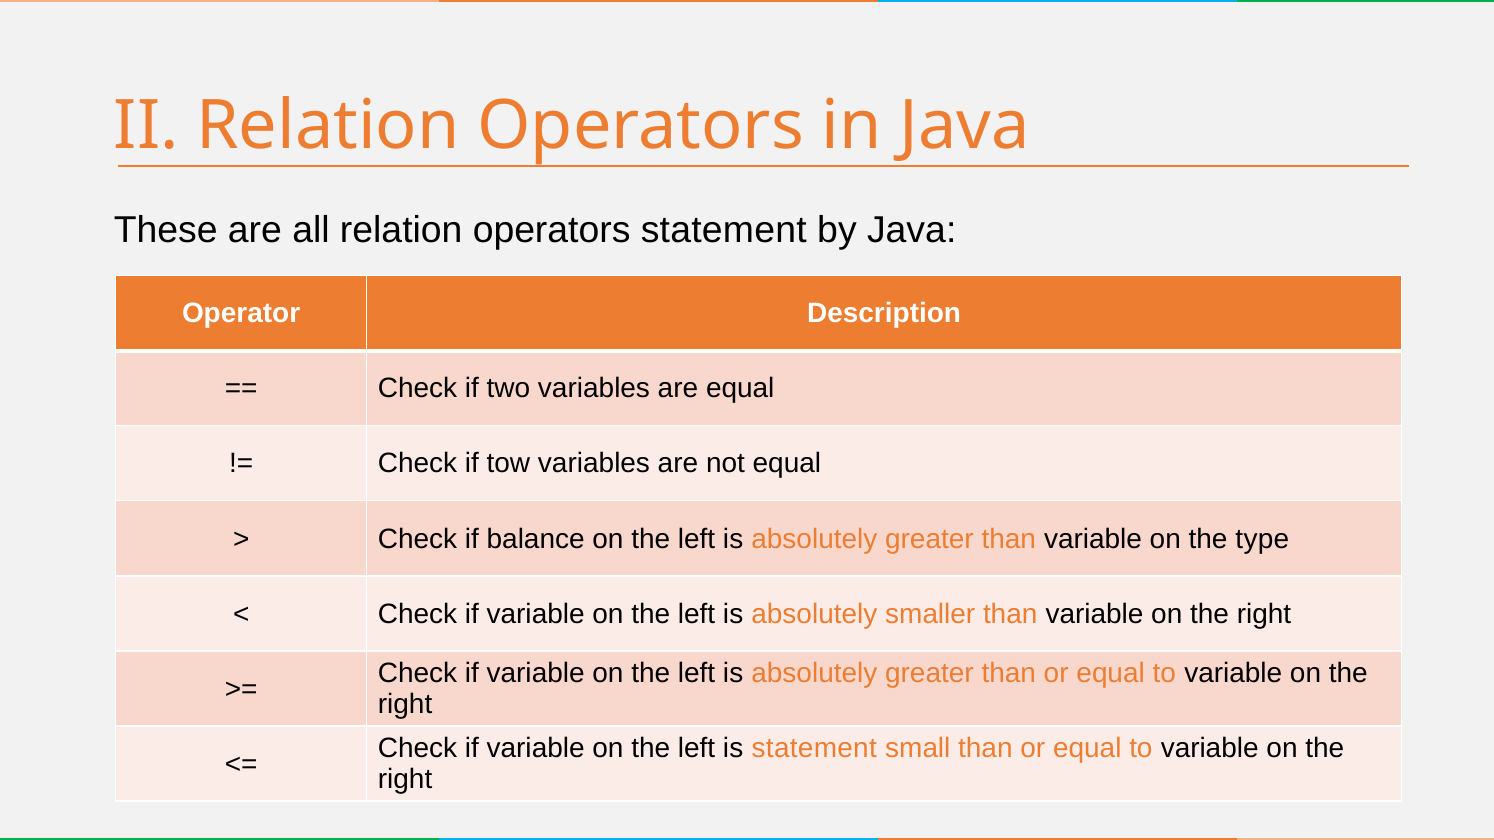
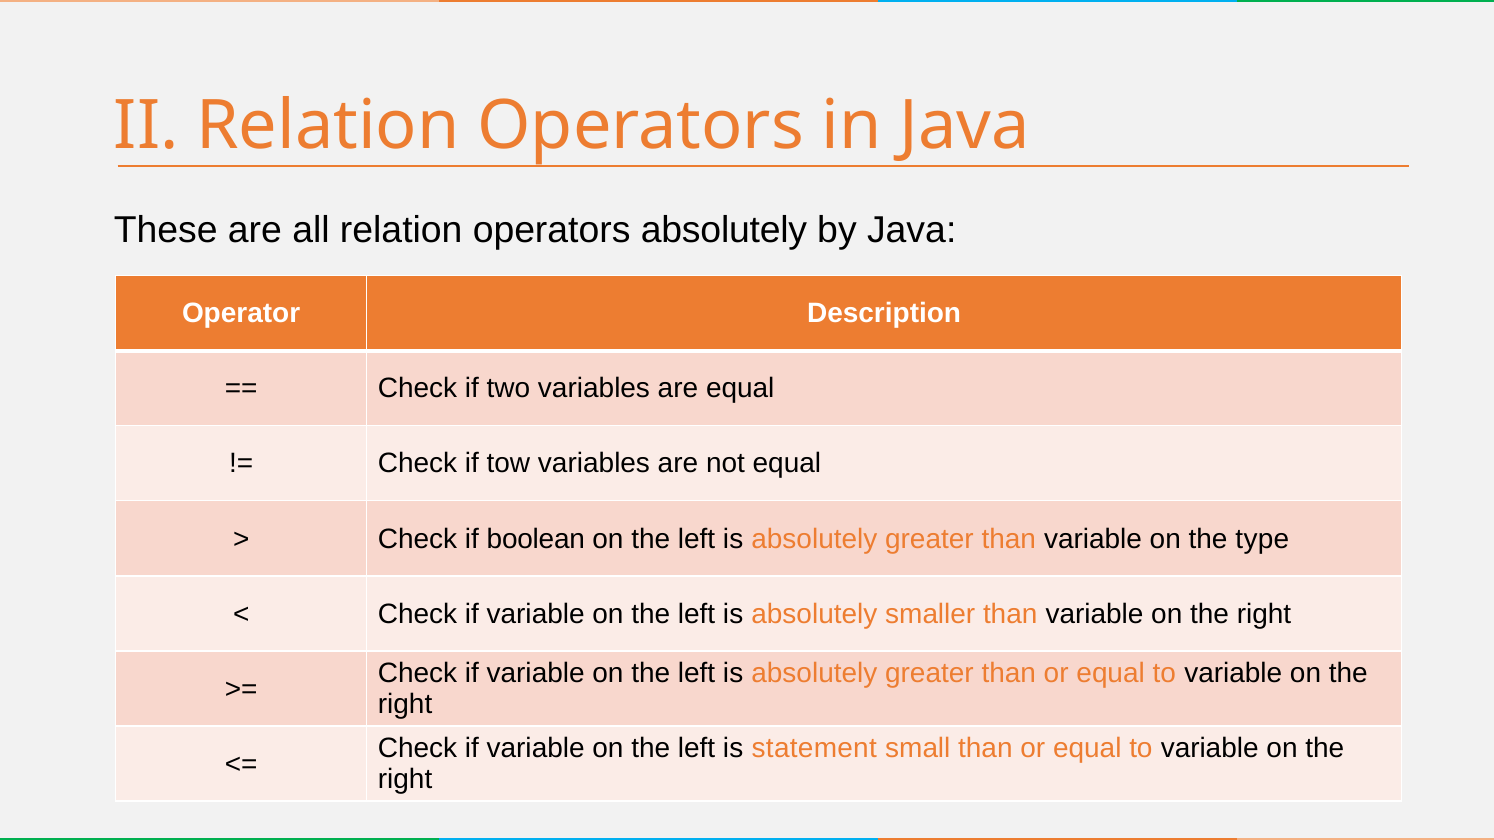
operators statement: statement -> absolutely (724, 231)
balance: balance -> boolean (536, 539)
